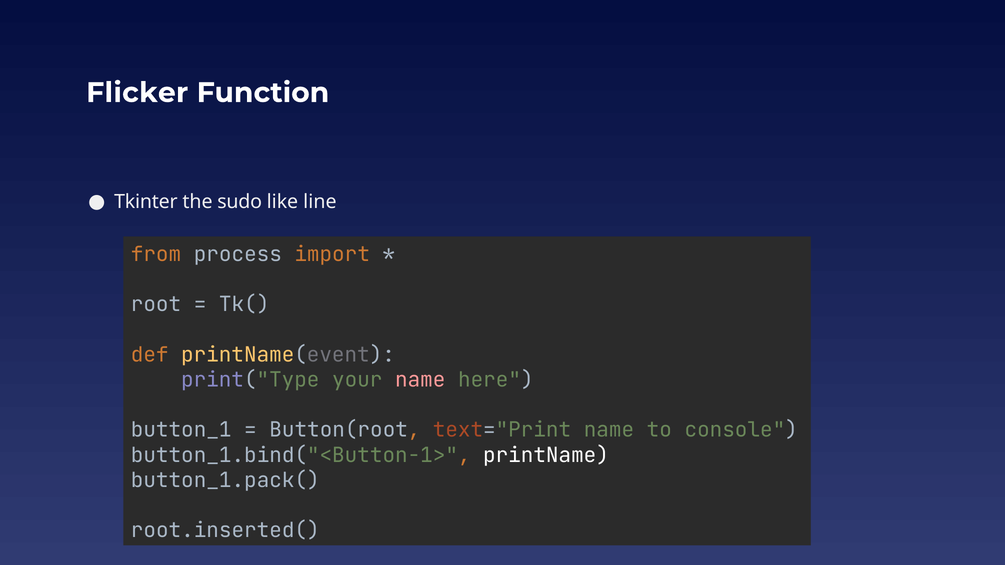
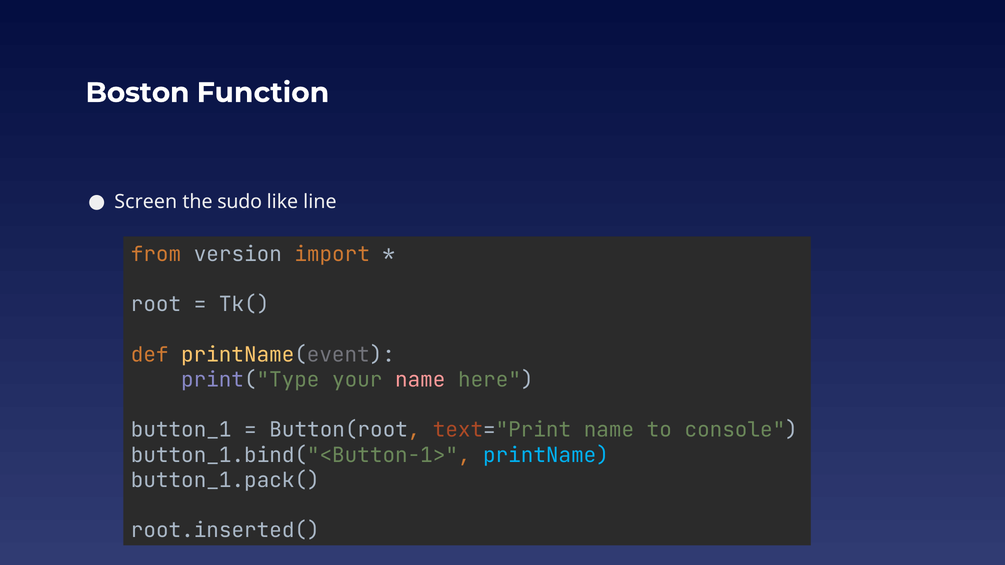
Flicker: Flicker -> Boston (138, 93)
Tkinter: Tkinter -> Screen (146, 202)
process: process -> version (238, 254)
printName colour: white -> light blue (546, 455)
